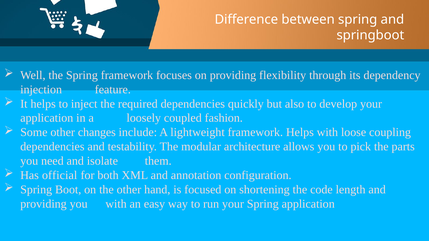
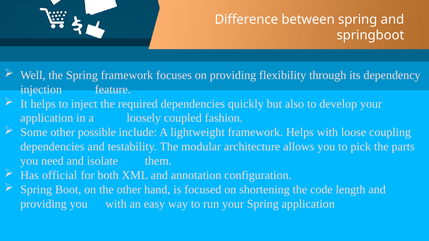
changes: changes -> possible (97, 133)
